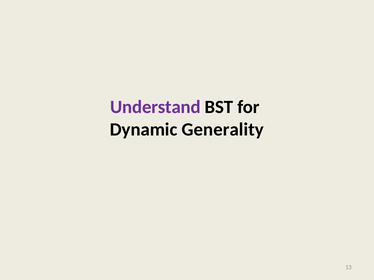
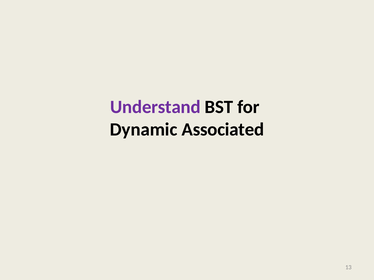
Generality: Generality -> Associated (223, 130)
